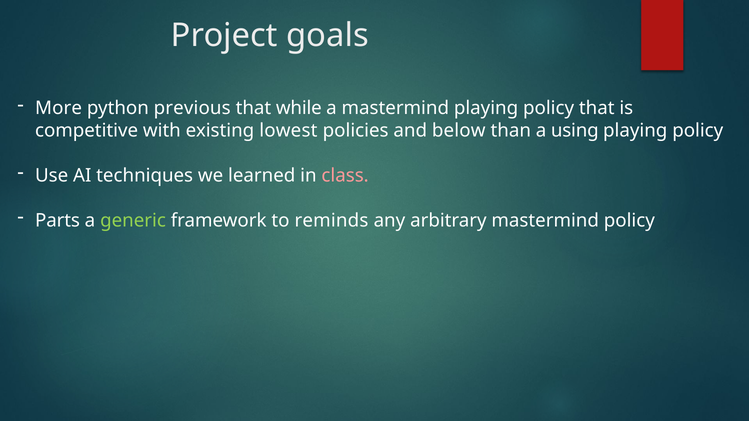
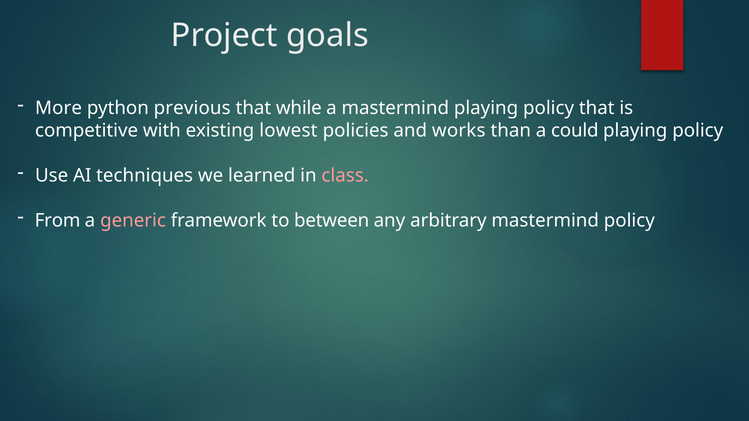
below: below -> works (459, 131)
using: using -> could (575, 131)
Parts: Parts -> From (58, 221)
generic colour: light green -> pink (133, 221)
reminds: reminds -> between (332, 221)
